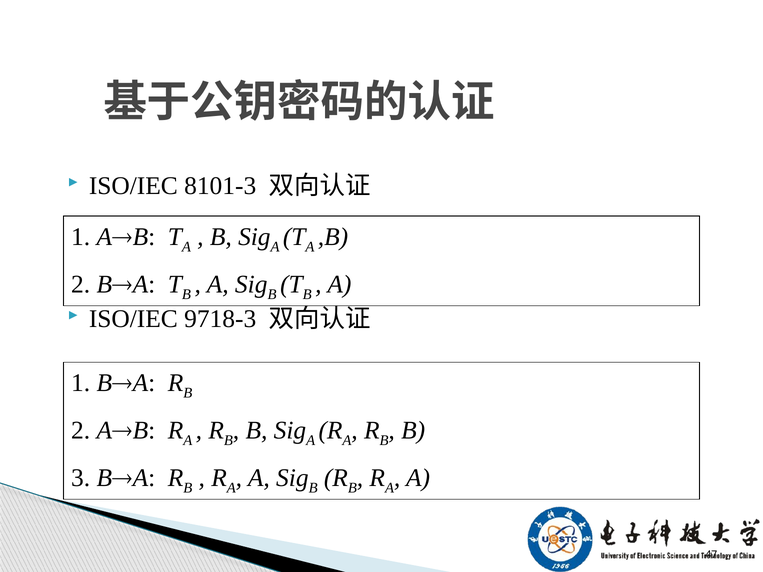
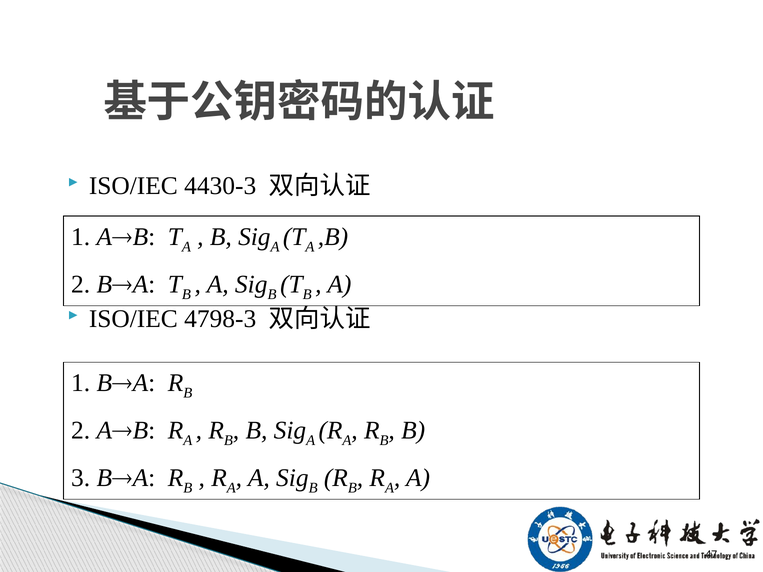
8101-3: 8101-3 -> 4430-3 (220, 186)
9718-3: 9718-3 -> 4798-3 (220, 319)
